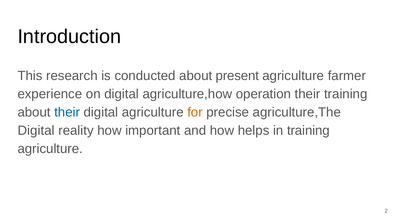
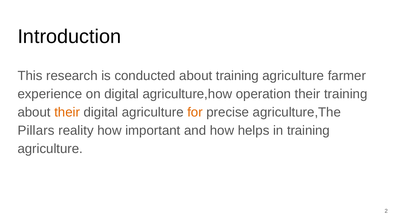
about present: present -> training (237, 76)
their colour: blue -> orange (67, 112)
Digital: Digital -> Pillars (36, 131)
